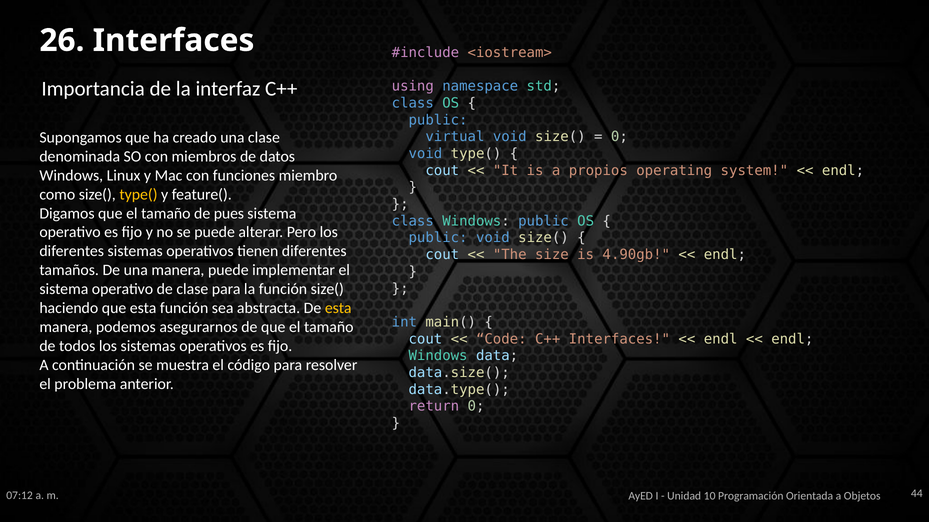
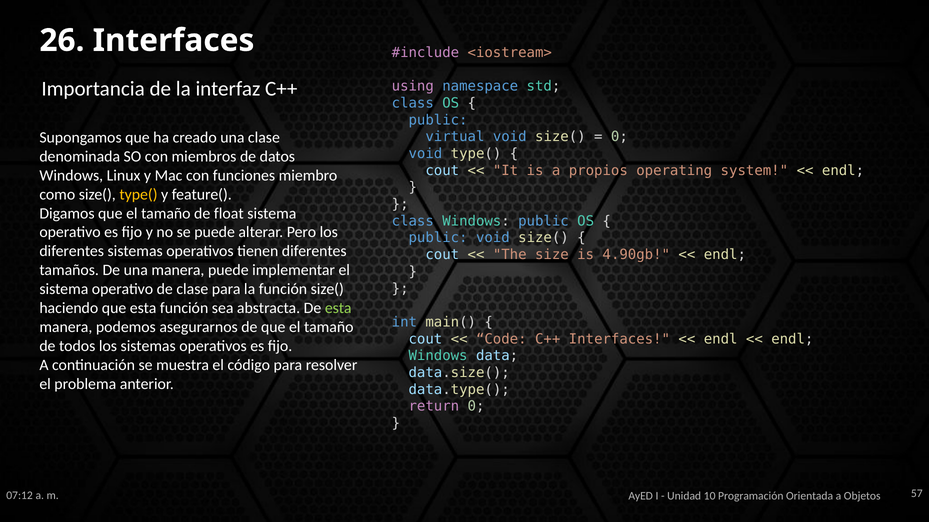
pues: pues -> float (229, 214)
esta colour: yellow -> light green (338, 308)
44: 44 -> 57 (917, 494)
